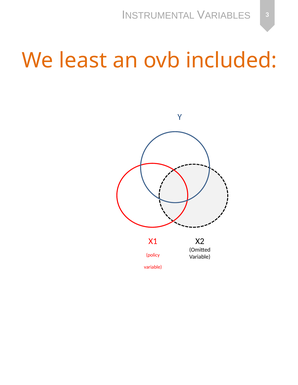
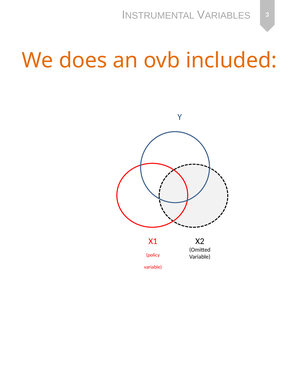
least: least -> does (83, 61)
